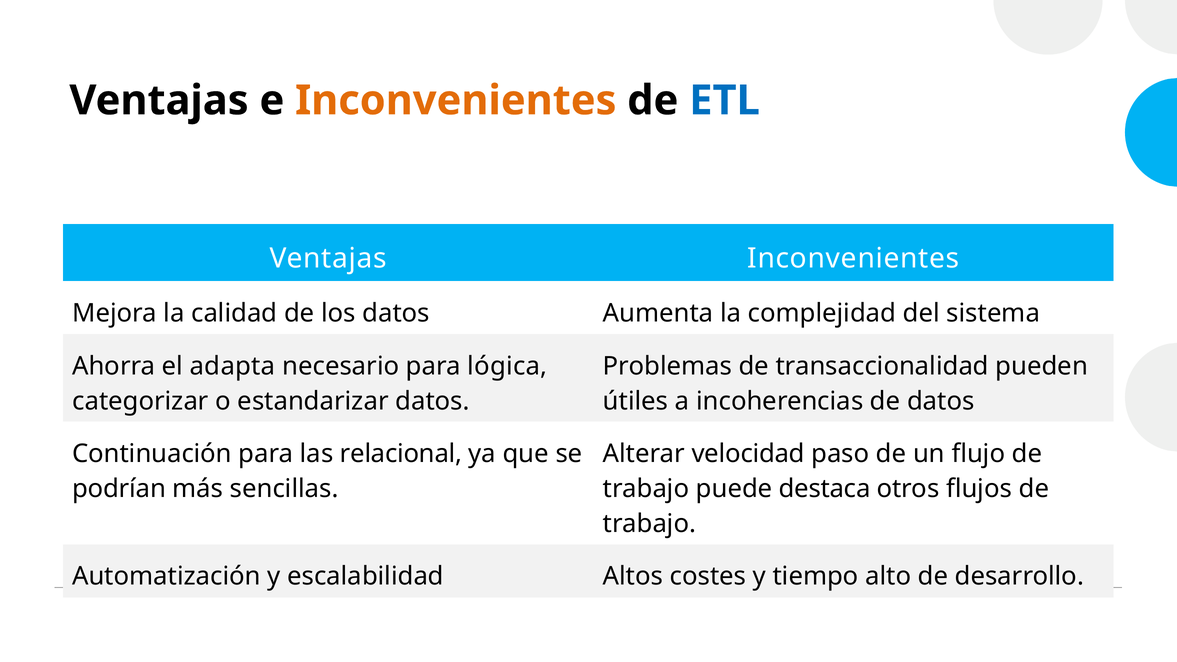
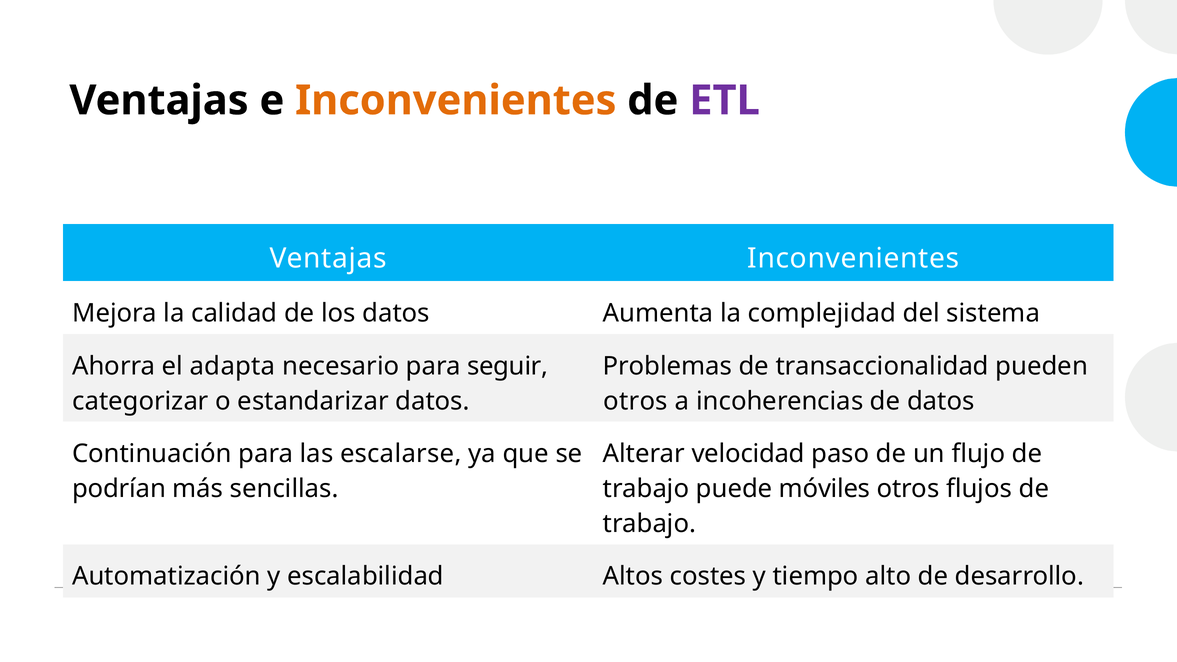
ETL colour: blue -> purple (725, 101)
lógica: lógica -> seguir (508, 366)
útiles: útiles -> otros (635, 401)
relacional: relacional -> escalarse (401, 454)
destaca: destaca -> móviles (825, 489)
